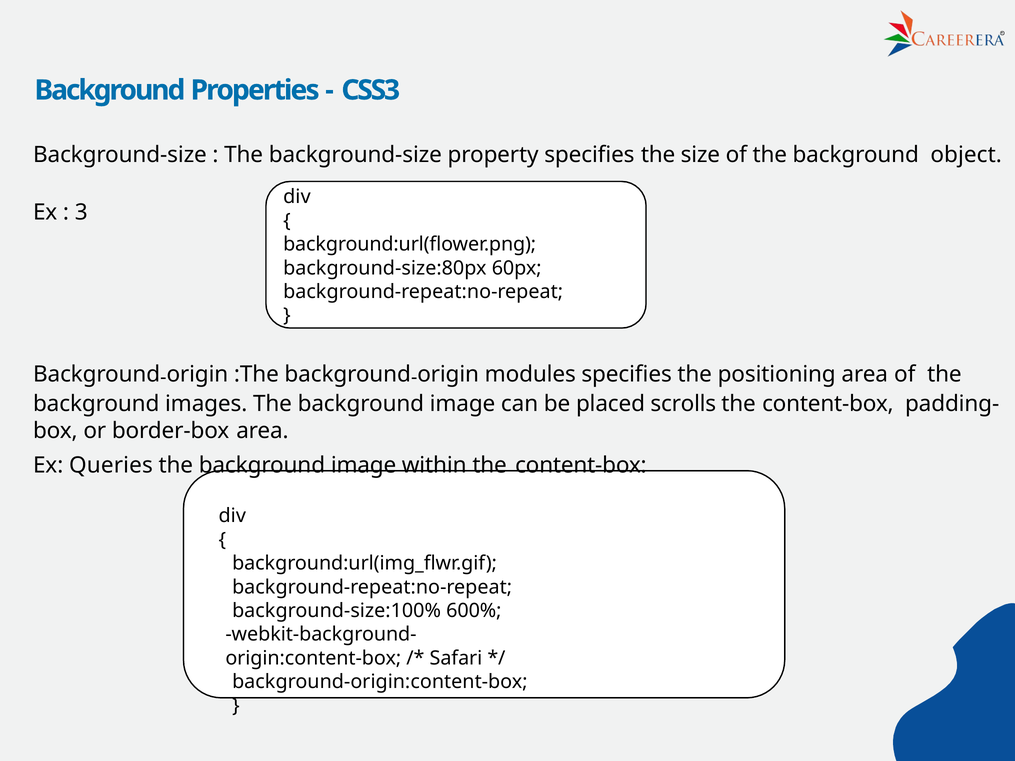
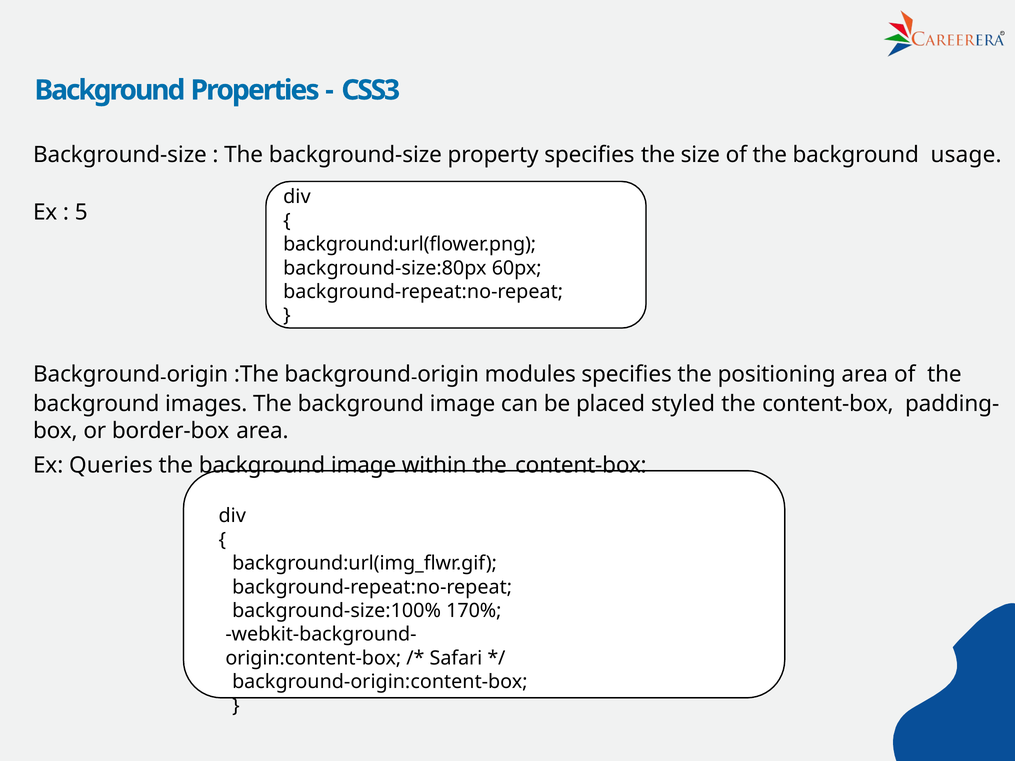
object: object -> usage (966, 155)
3: 3 -> 5 (81, 213)
scrolls: scrolls -> styled (683, 404)
600%: 600% -> 170% (474, 611)
